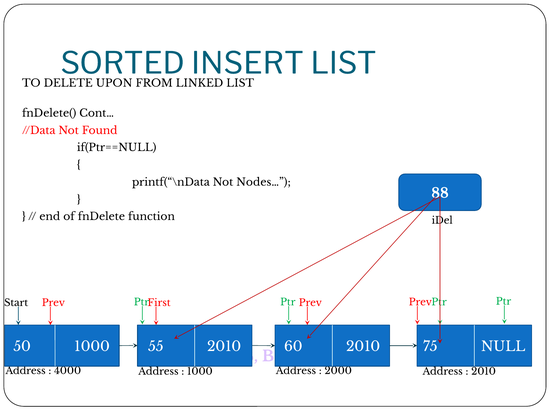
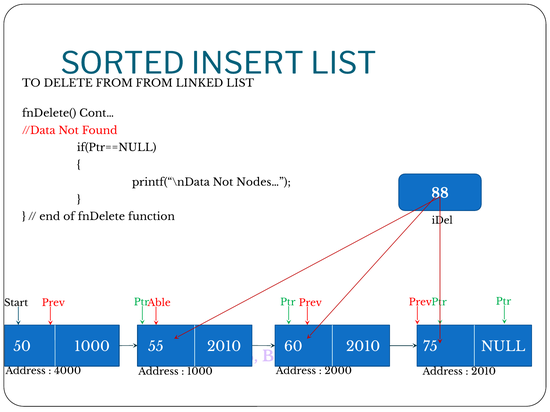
DELETE UPON: UPON -> FROM (114, 83)
First: First -> Able (159, 303)
